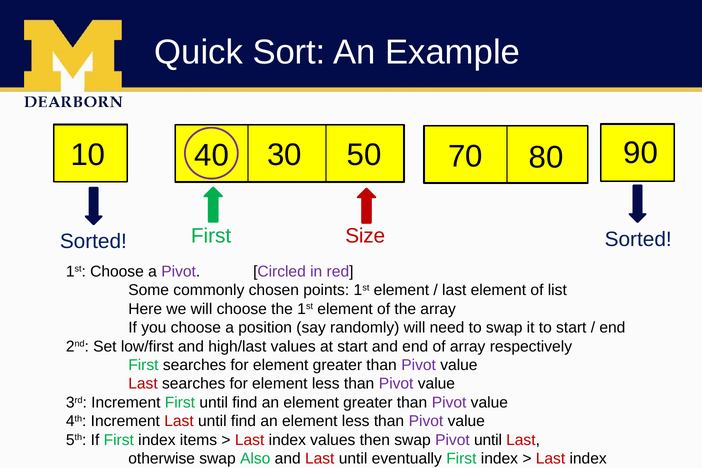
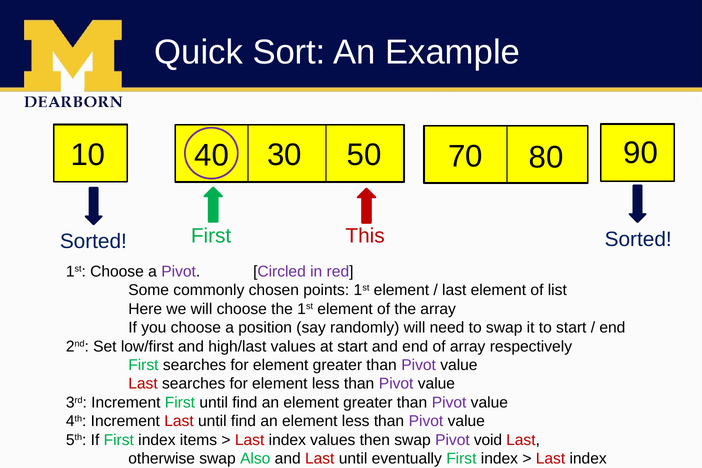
Size: Size -> This (365, 236)
Pivot until: until -> void (488, 440)
